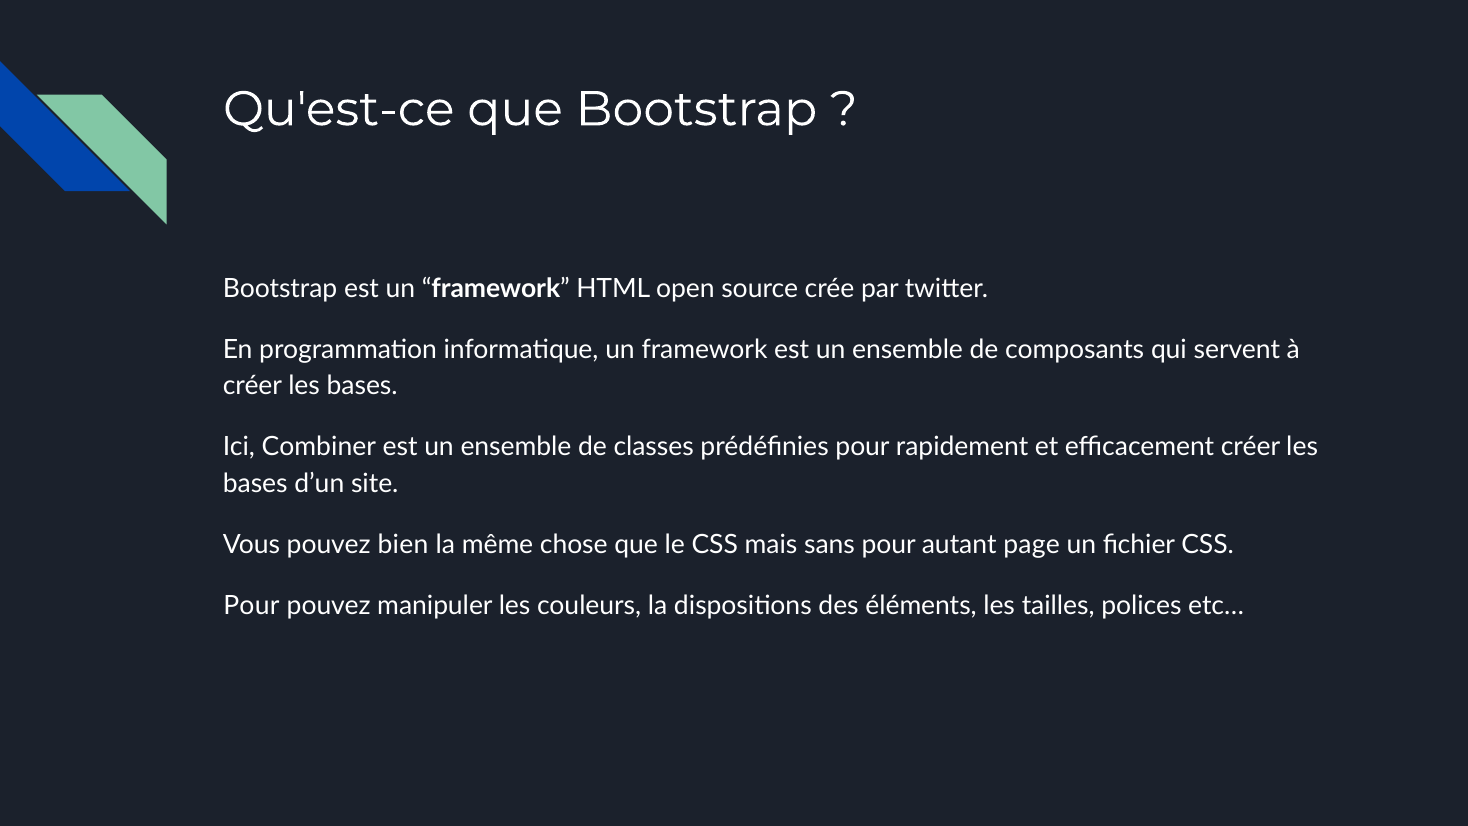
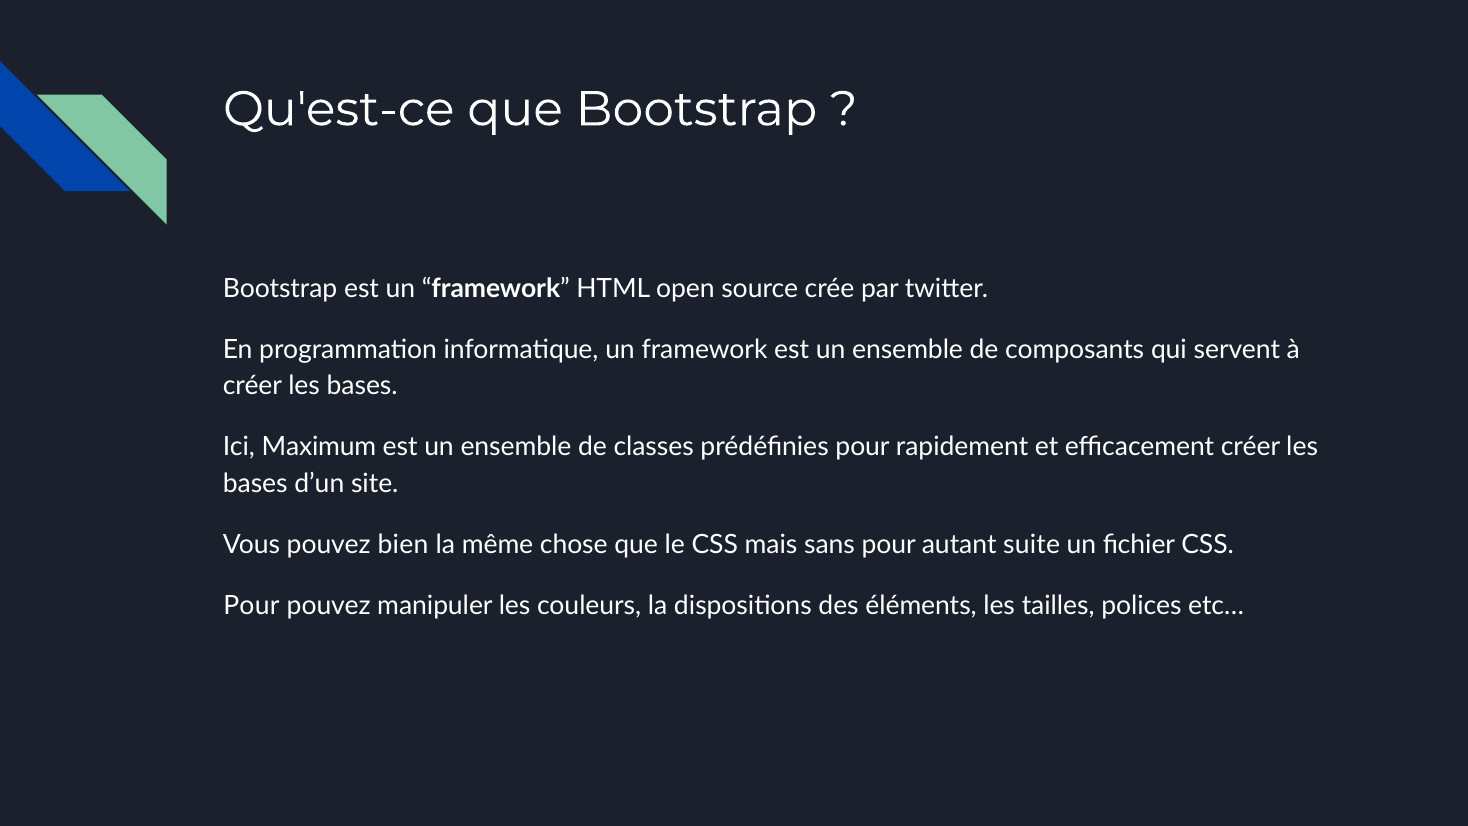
Combiner: Combiner -> Maximum (319, 447)
page: page -> suite (1032, 544)
